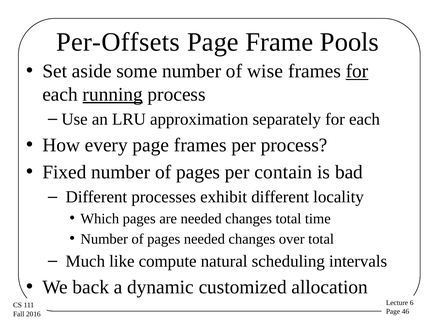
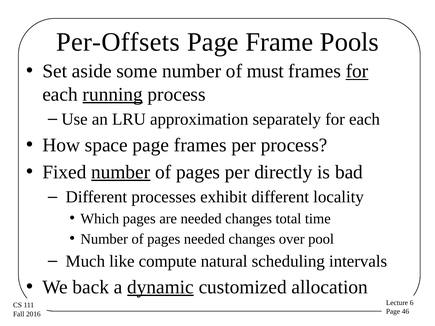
wise: wise -> must (265, 71)
every: every -> space (106, 145)
number underline: none -> present (121, 172)
contain: contain -> directly (284, 172)
over total: total -> pool (321, 239)
dynamic underline: none -> present (161, 287)
